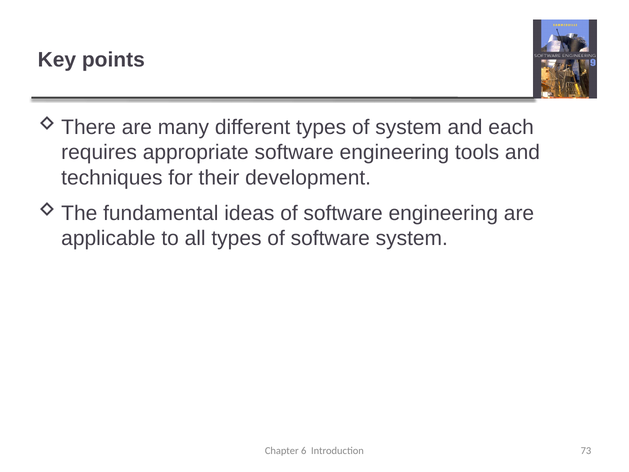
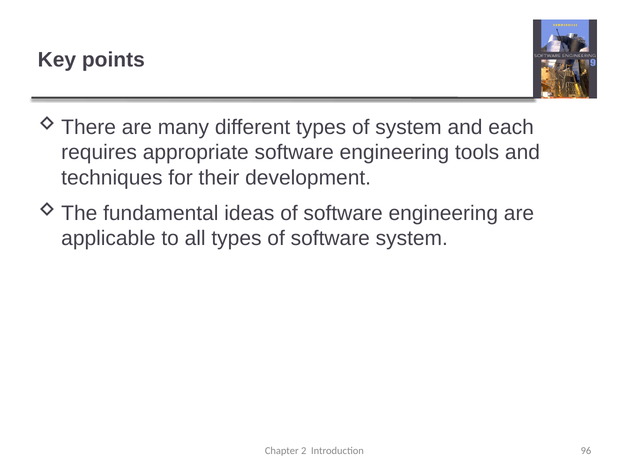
6: 6 -> 2 (304, 451)
73: 73 -> 96 (586, 450)
